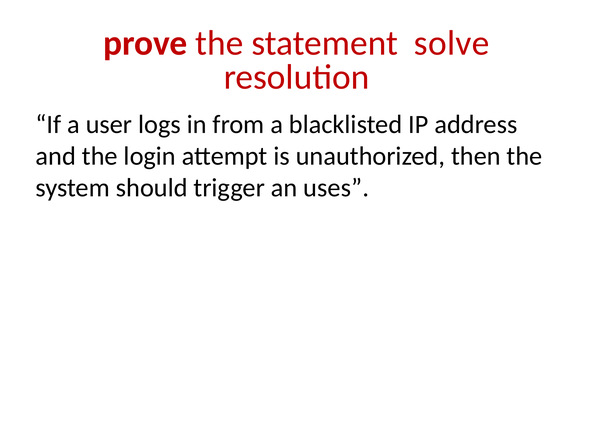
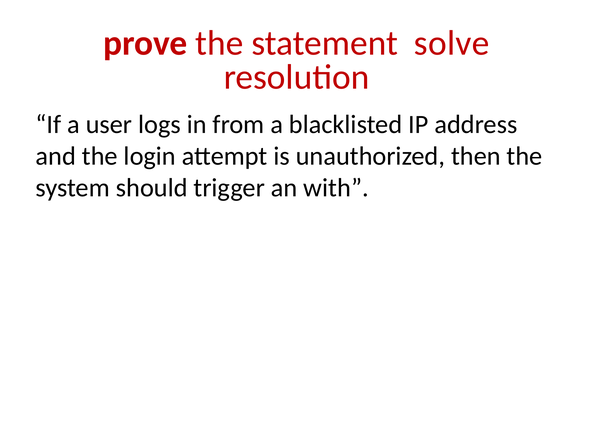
uses: uses -> with (336, 188)
